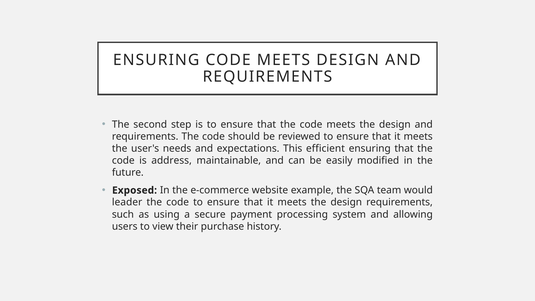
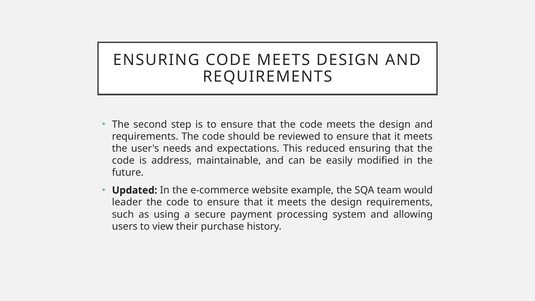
efficient: efficient -> reduced (326, 149)
Exposed: Exposed -> Updated (135, 190)
